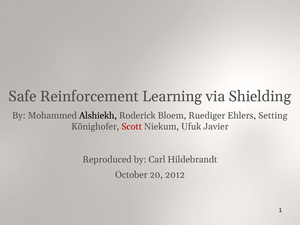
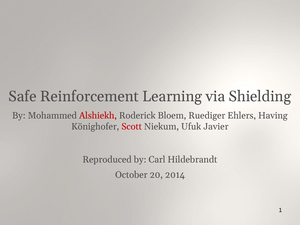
Alshiekh colour: black -> red (98, 116)
Setting: Setting -> Having (273, 116)
2012: 2012 -> 2014 (175, 175)
